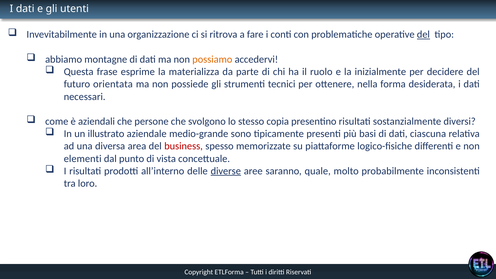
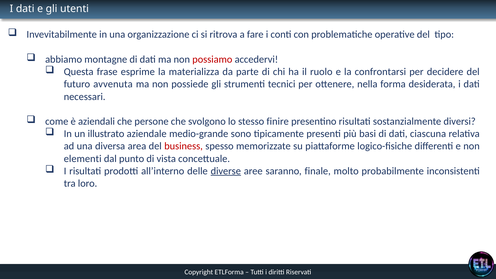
del underline: present -> none (423, 35)
possiamo colour: orange -> red (212, 59)
inizialmente: inizialmente -> confrontarsi (380, 72)
orientata: orientata -> avvenuta (113, 84)
copia: copia -> finire (278, 121)
quale: quale -> finale (318, 171)
